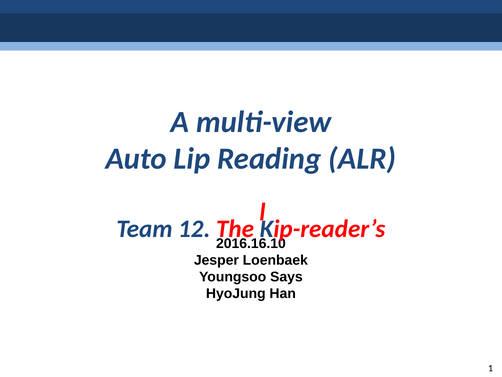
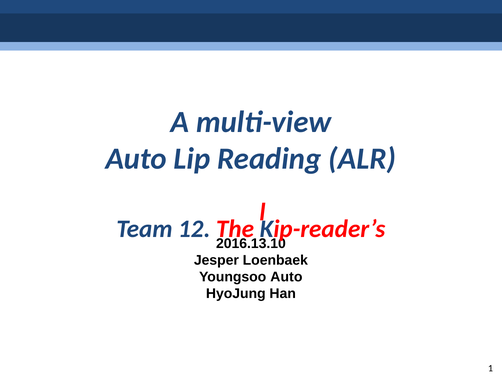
2016.16.10: 2016.16.10 -> 2016.13.10 (251, 243)
Youngsoo Says: Says -> Auto (286, 277)
